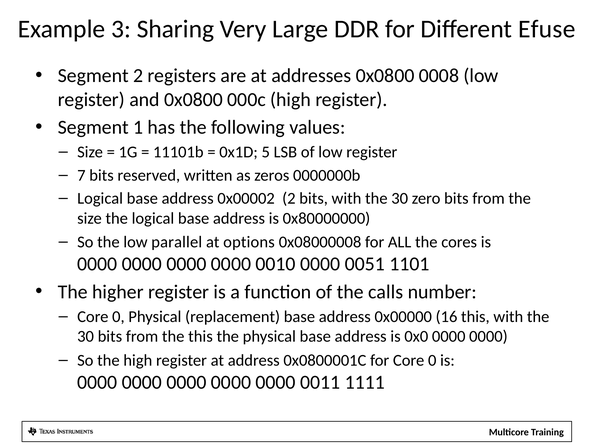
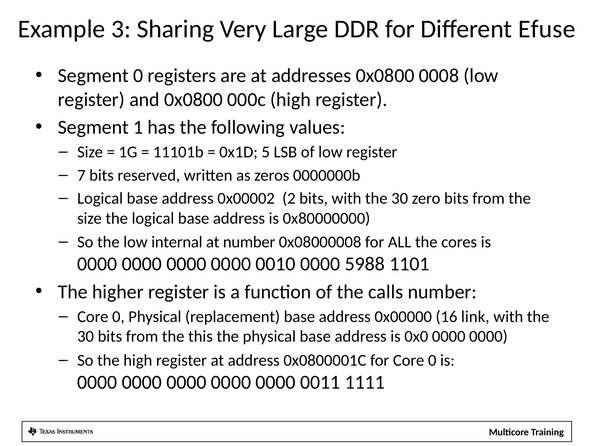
Segment 2: 2 -> 0 (138, 76)
parallel: parallel -> internal (177, 242)
at options: options -> number (249, 242)
0051: 0051 -> 5988 (365, 264)
16 this: this -> link (475, 316)
